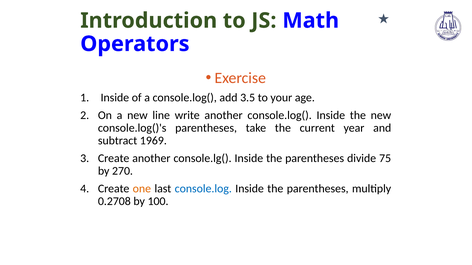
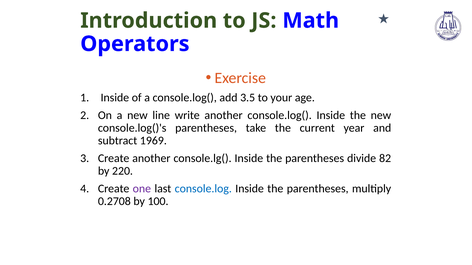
75: 75 -> 82 (385, 159)
270: 270 -> 220 (123, 171)
one colour: orange -> purple (142, 189)
